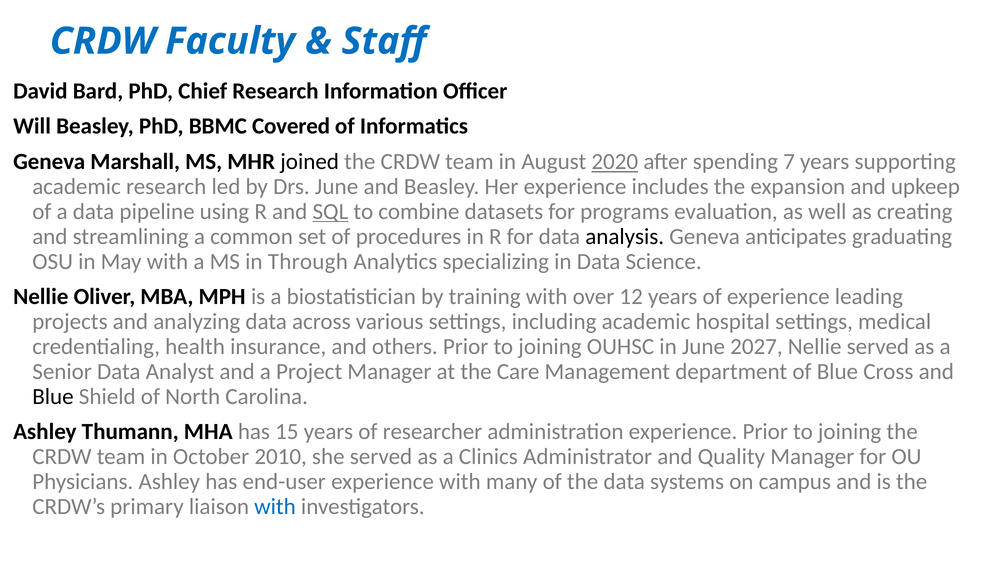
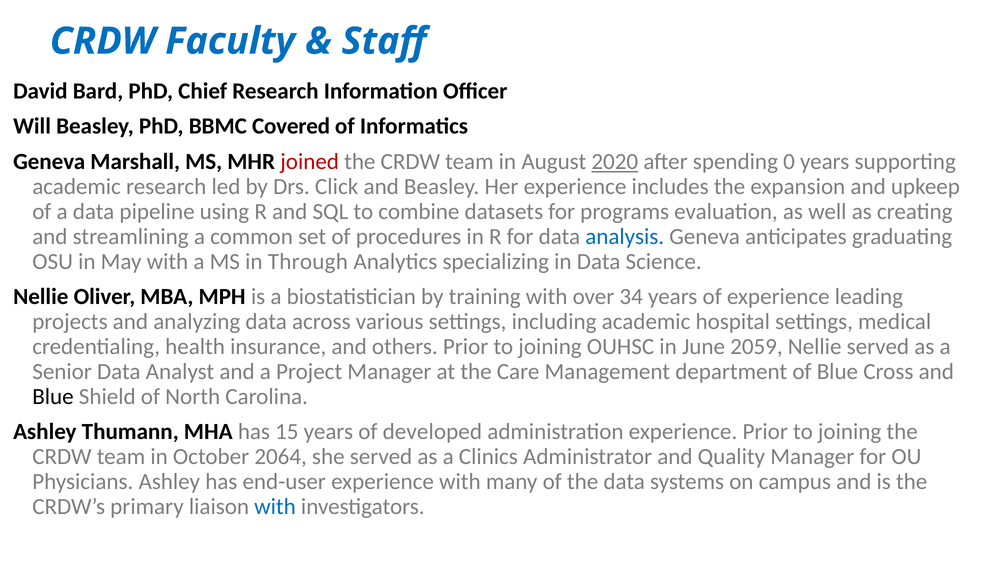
joined colour: black -> red (310, 162)
7: 7 -> 0 (789, 162)
Drs June: June -> Click (337, 187)
SQL underline: present -> none (330, 212)
analysis colour: black -> blue (625, 236)
12: 12 -> 34 (631, 297)
2027: 2027 -> 2059 (756, 347)
researcher: researcher -> developed (432, 432)
2010: 2010 -> 2064 (281, 457)
